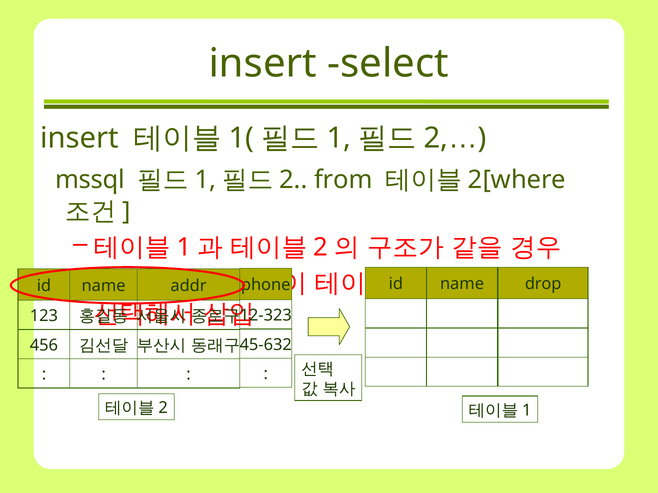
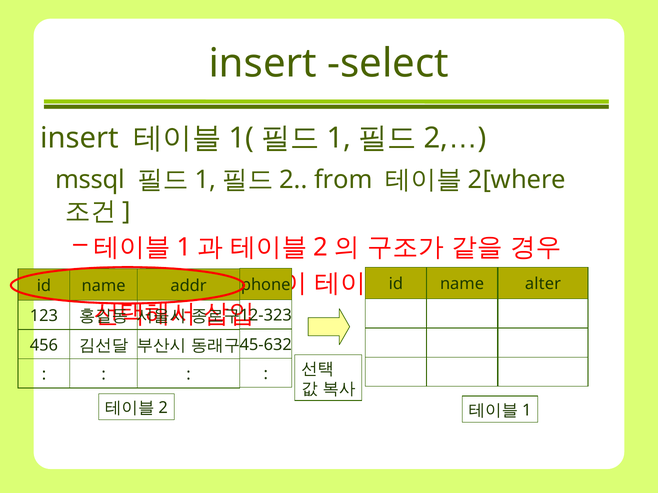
drop: drop -> alter (543, 284)
